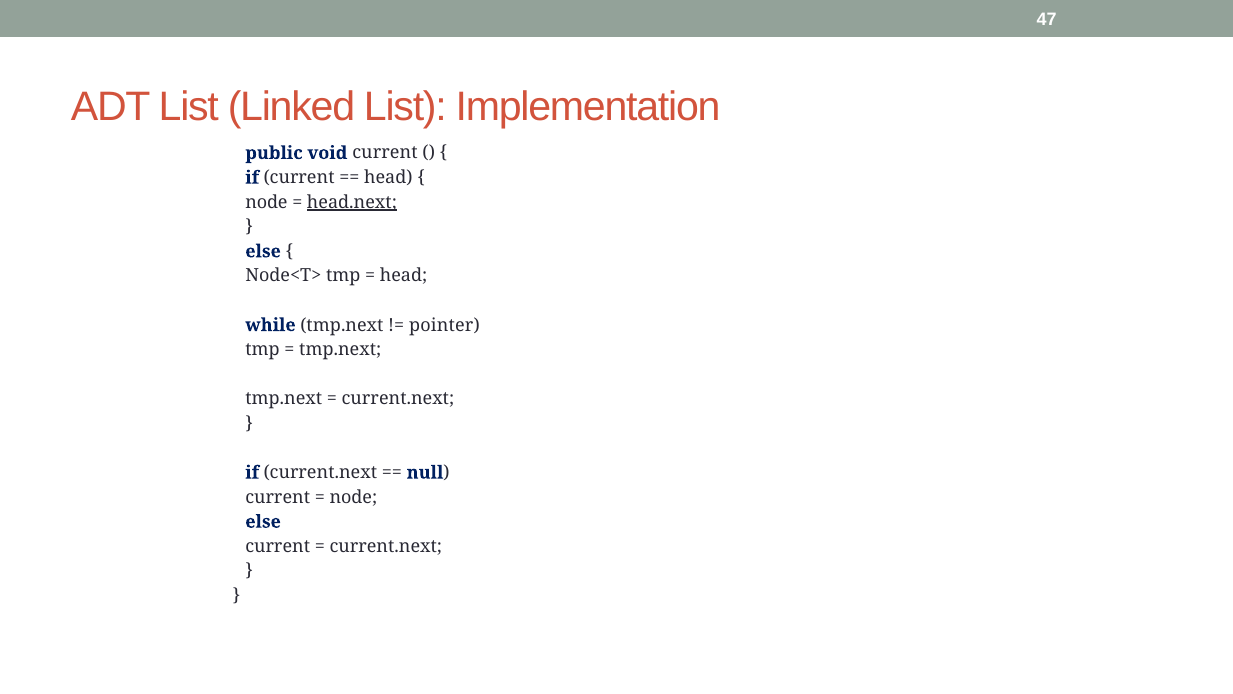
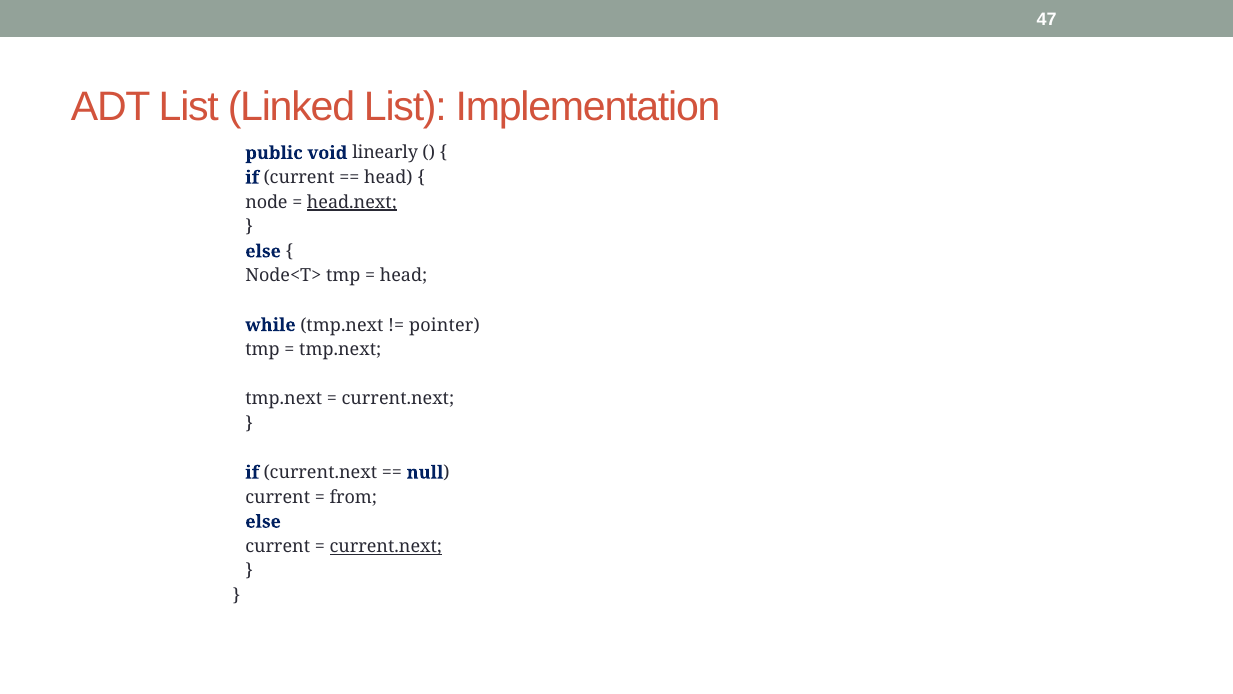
void current: current -> linearly (385, 153)
node: node -> from (353, 497)
current.next underline: none -> present (386, 546)
